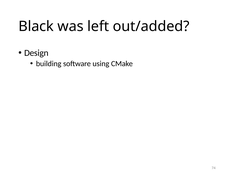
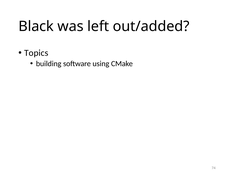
Design: Design -> Topics (36, 53)
